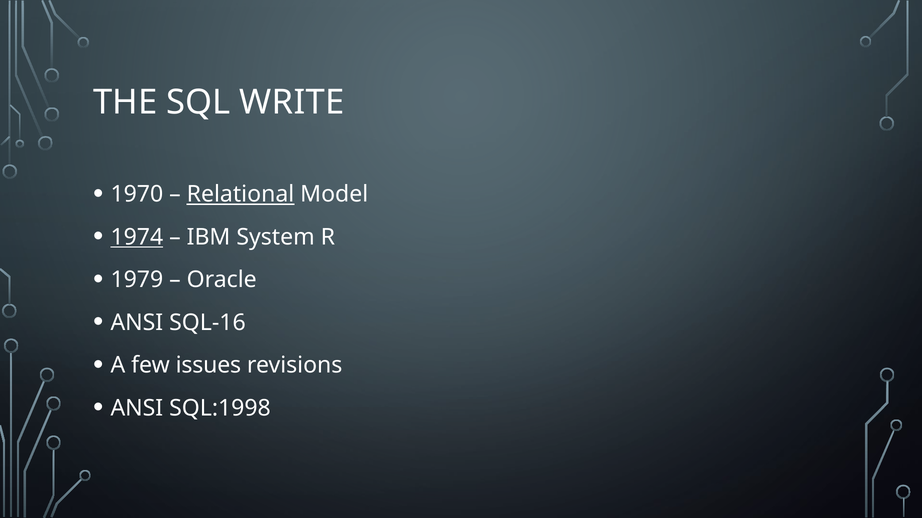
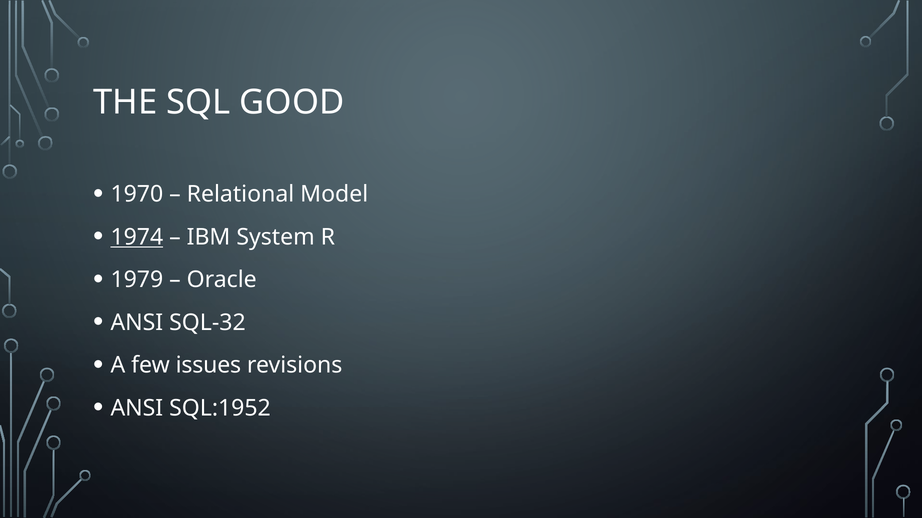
WRITE: WRITE -> GOOD (292, 102)
Relational underline: present -> none (240, 195)
SQL-16: SQL-16 -> SQL-32 (207, 323)
SQL:1998: SQL:1998 -> SQL:1952 (220, 409)
